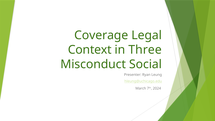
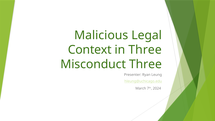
Coverage: Coverage -> Malicious (101, 35)
Misconduct Social: Social -> Three (145, 64)
